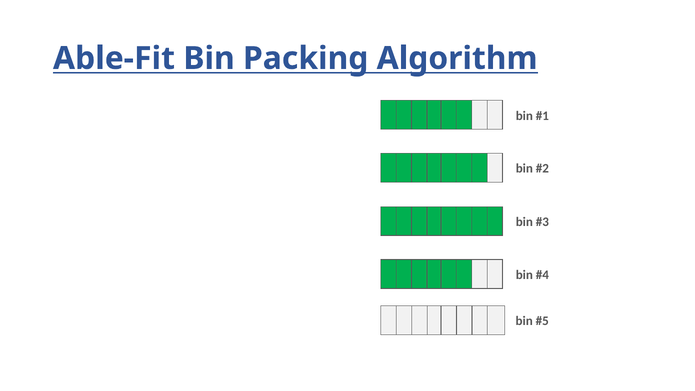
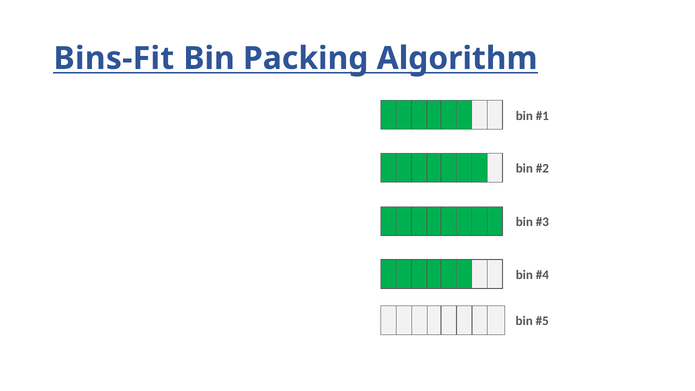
Able-Fit: Able-Fit -> Bins-Fit (114, 58)
